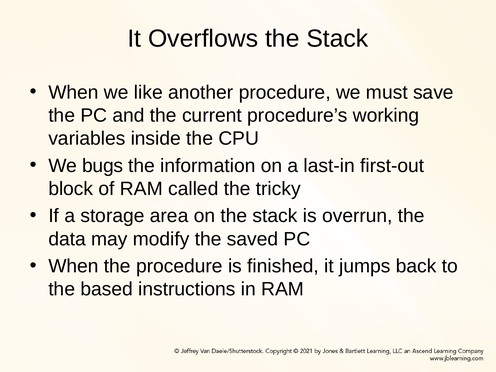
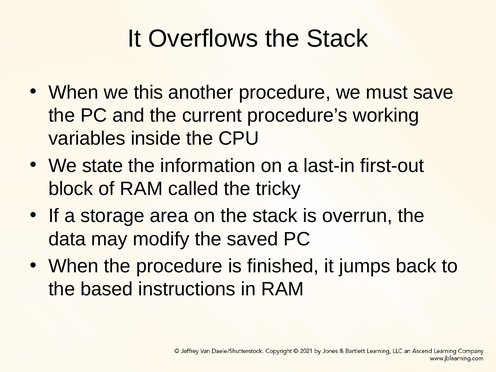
like: like -> this (148, 92)
bugs: bugs -> state (103, 166)
